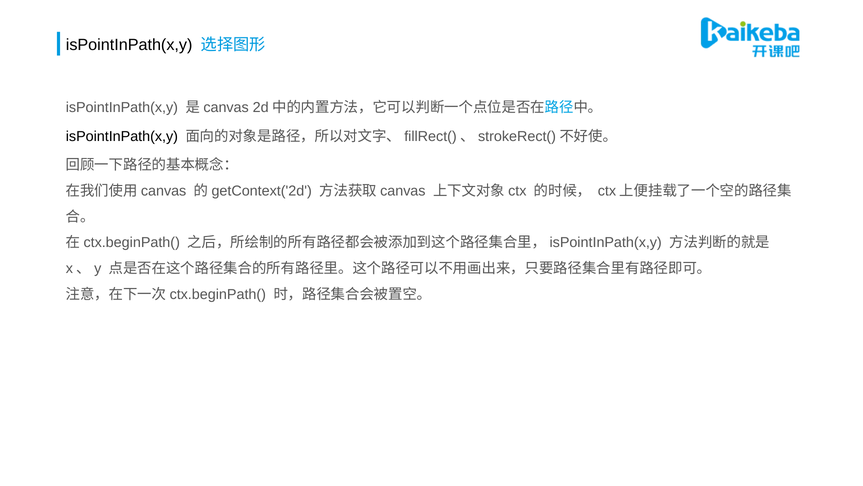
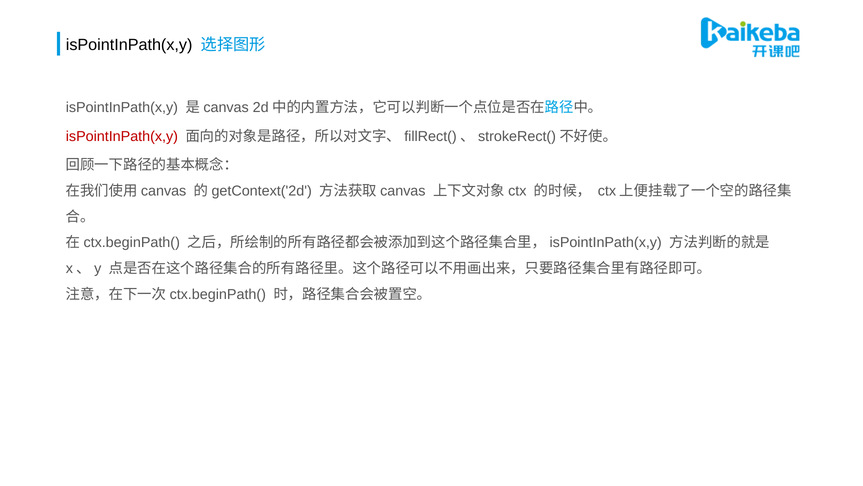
isPointInPath(x,y colour: black -> red (122, 136)
